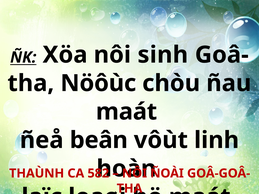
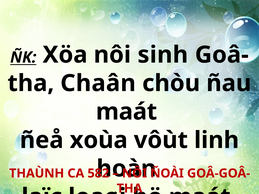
Nöôùc: Nöôùc -> Chaân (98, 83)
beân: beân -> xoùa (99, 140)
